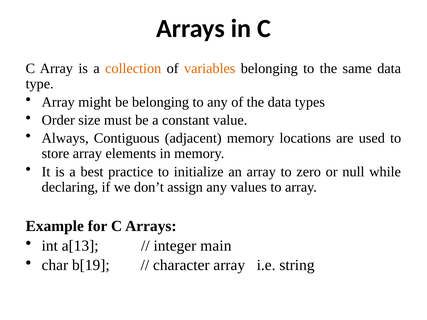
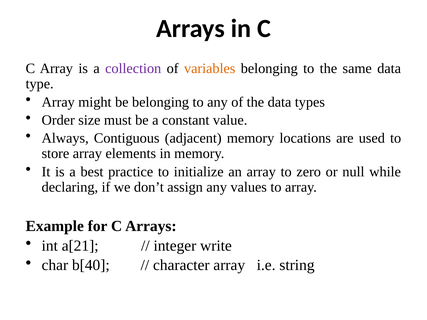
collection colour: orange -> purple (133, 69)
a[13: a[13 -> a[21 (80, 246)
main: main -> write (216, 246)
b[19: b[19 -> b[40 (91, 265)
